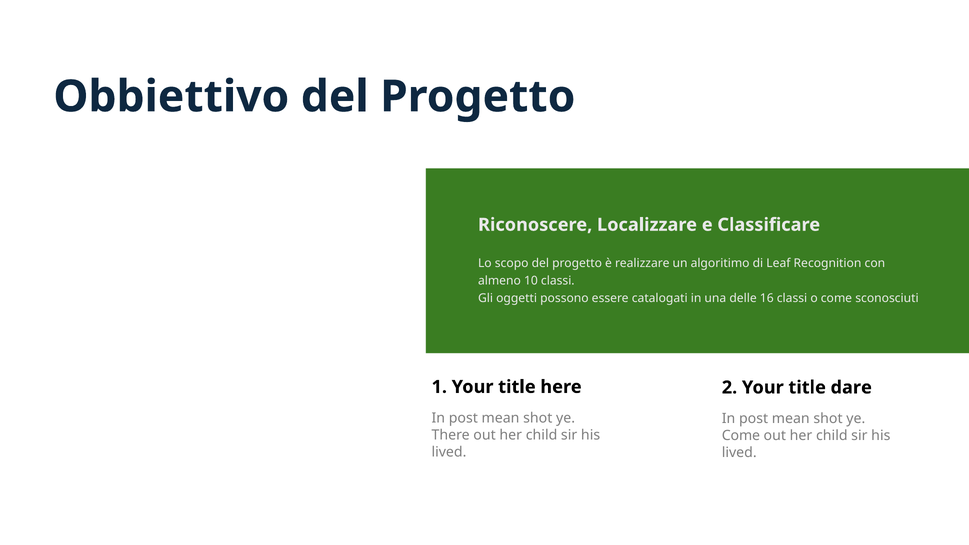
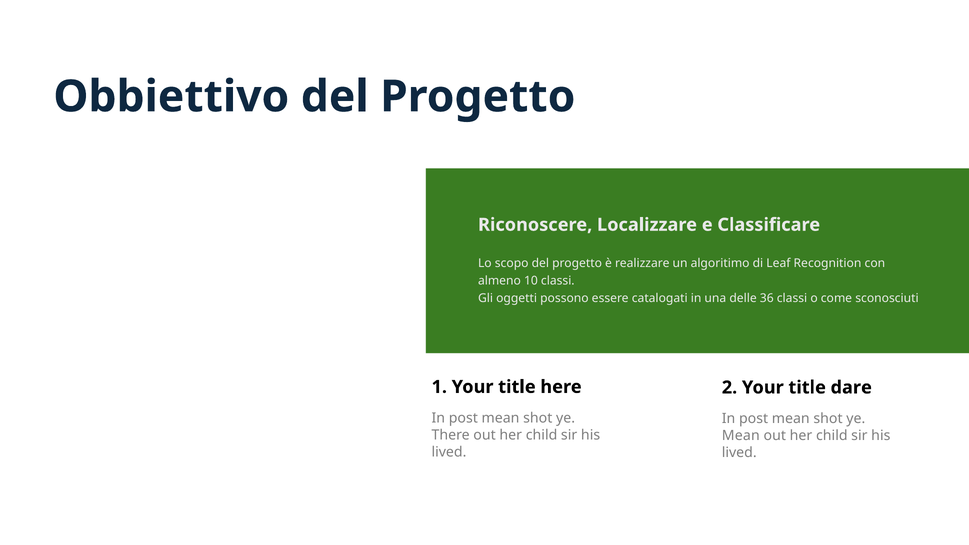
16: 16 -> 36 (767, 298)
Come: Come -> Mean (741, 436)
